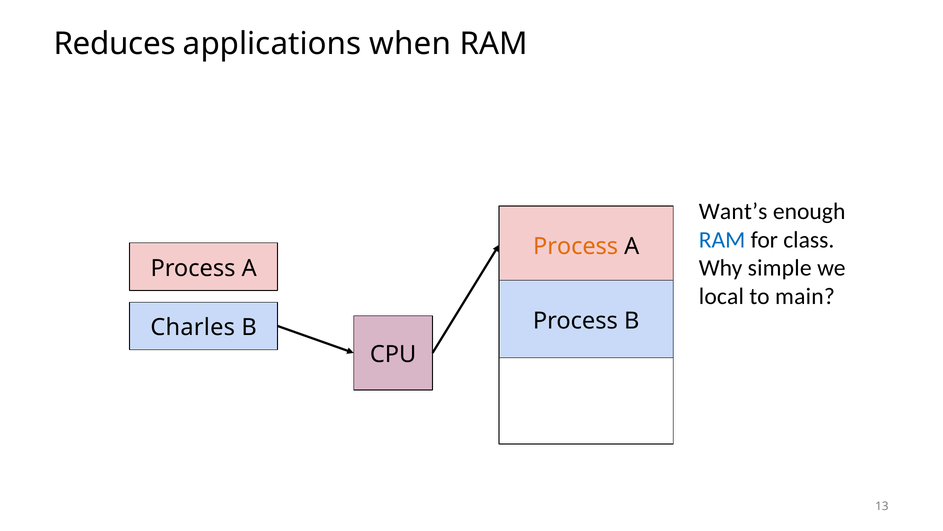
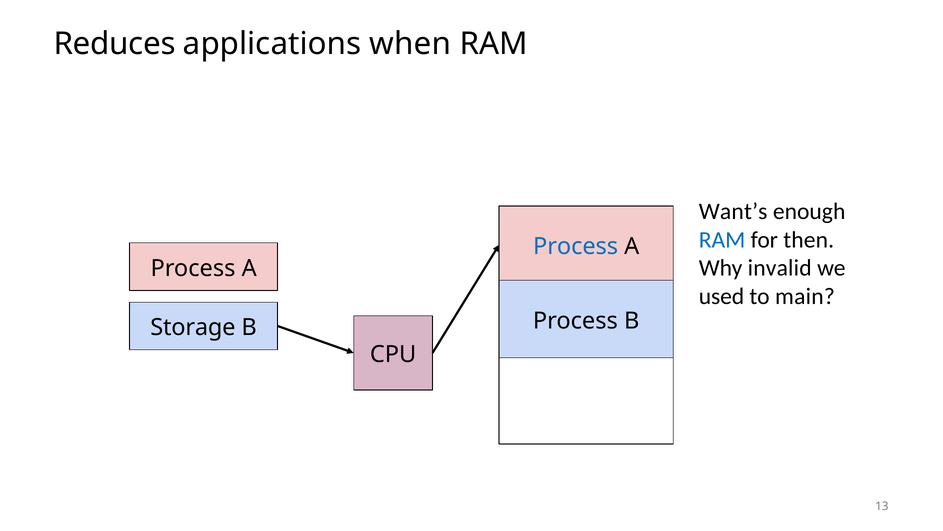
class: class -> then (809, 239)
Process colour: orange -> blue (576, 246)
simple: simple -> invalid (780, 268)
local: local -> used (722, 296)
Charles: Charles -> Storage (193, 327)
